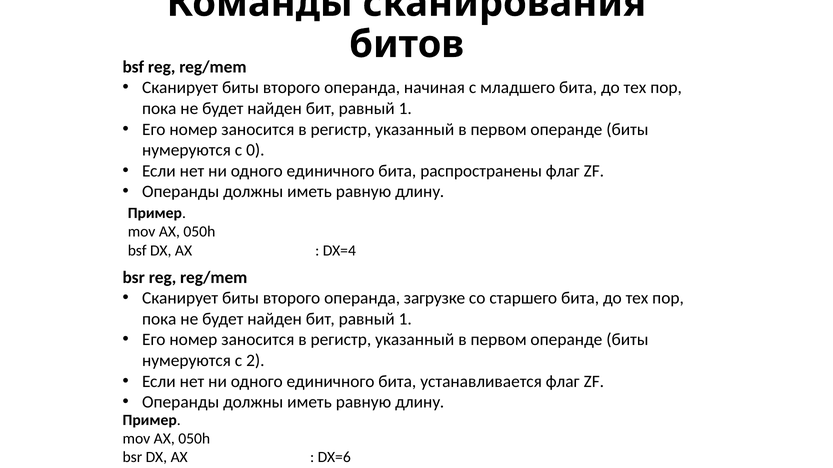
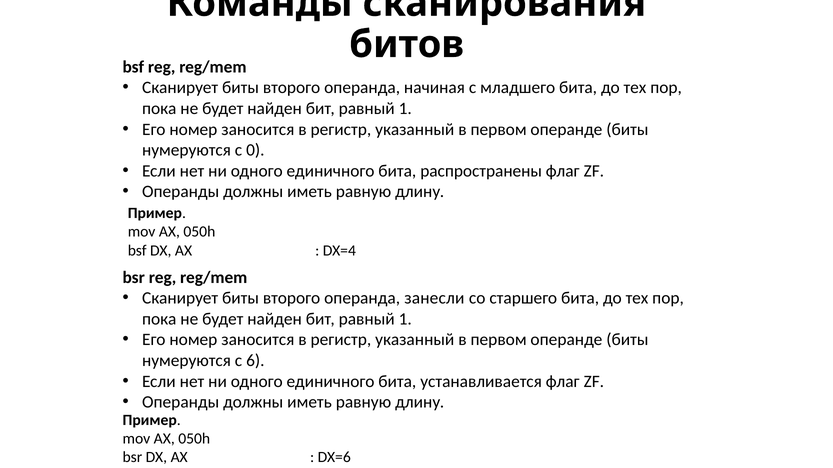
загрузке: загрузке -> занесли (434, 298)
2: 2 -> 6 (255, 361)
